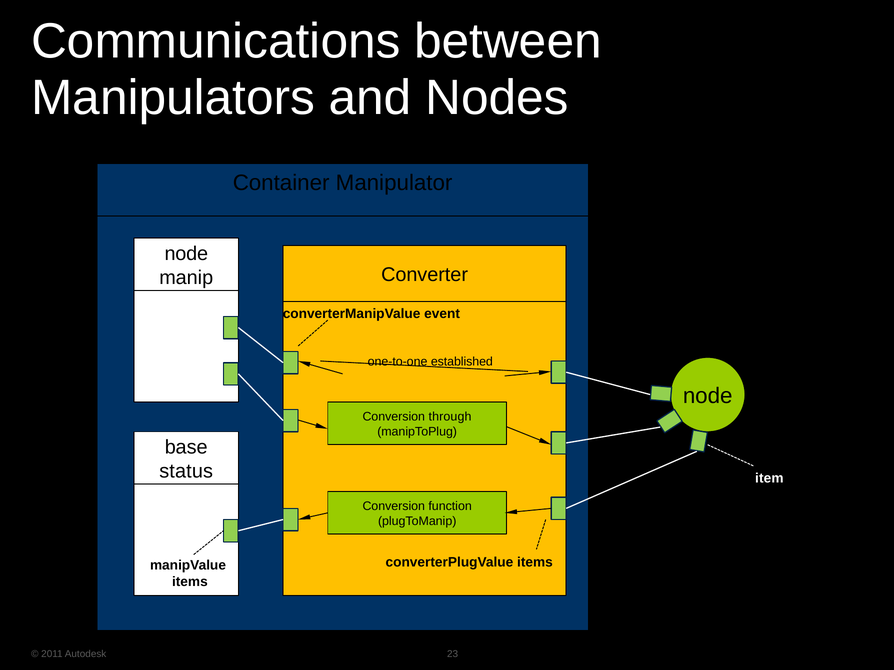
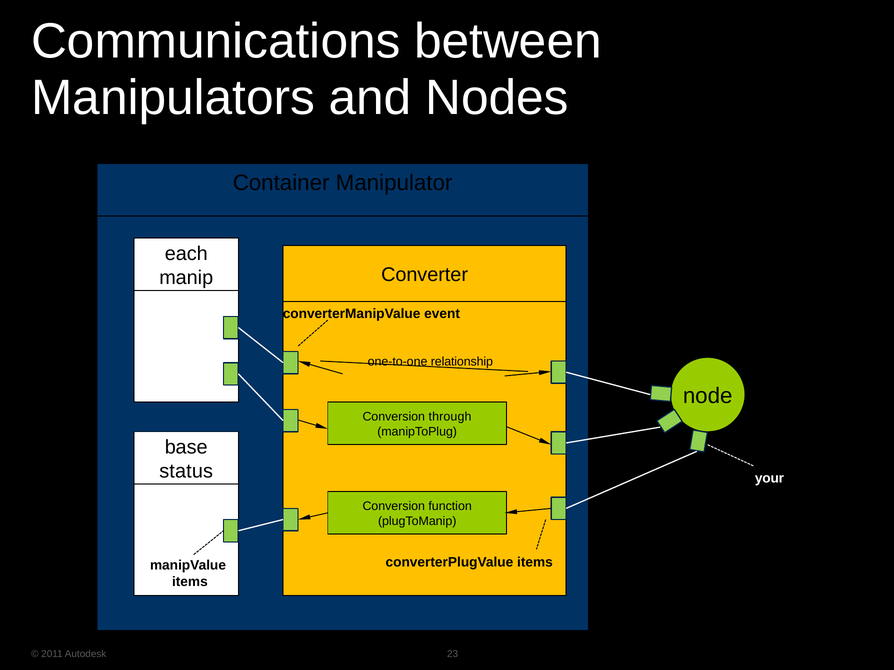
node: node -> each (186, 254)
established: established -> relationship (462, 362)
item: item -> your (769, 478)
